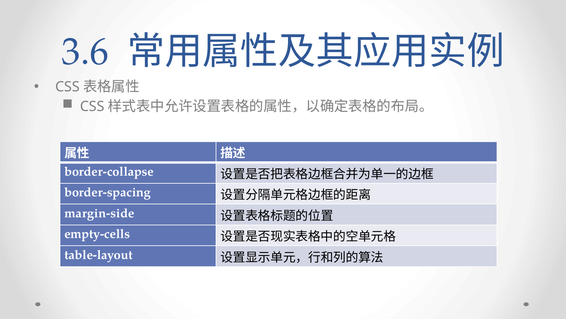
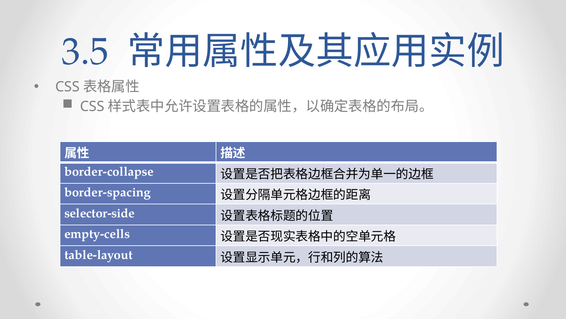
3.6: 3.6 -> 3.5 (85, 51)
margin-side: margin-side -> selector-side (100, 213)
